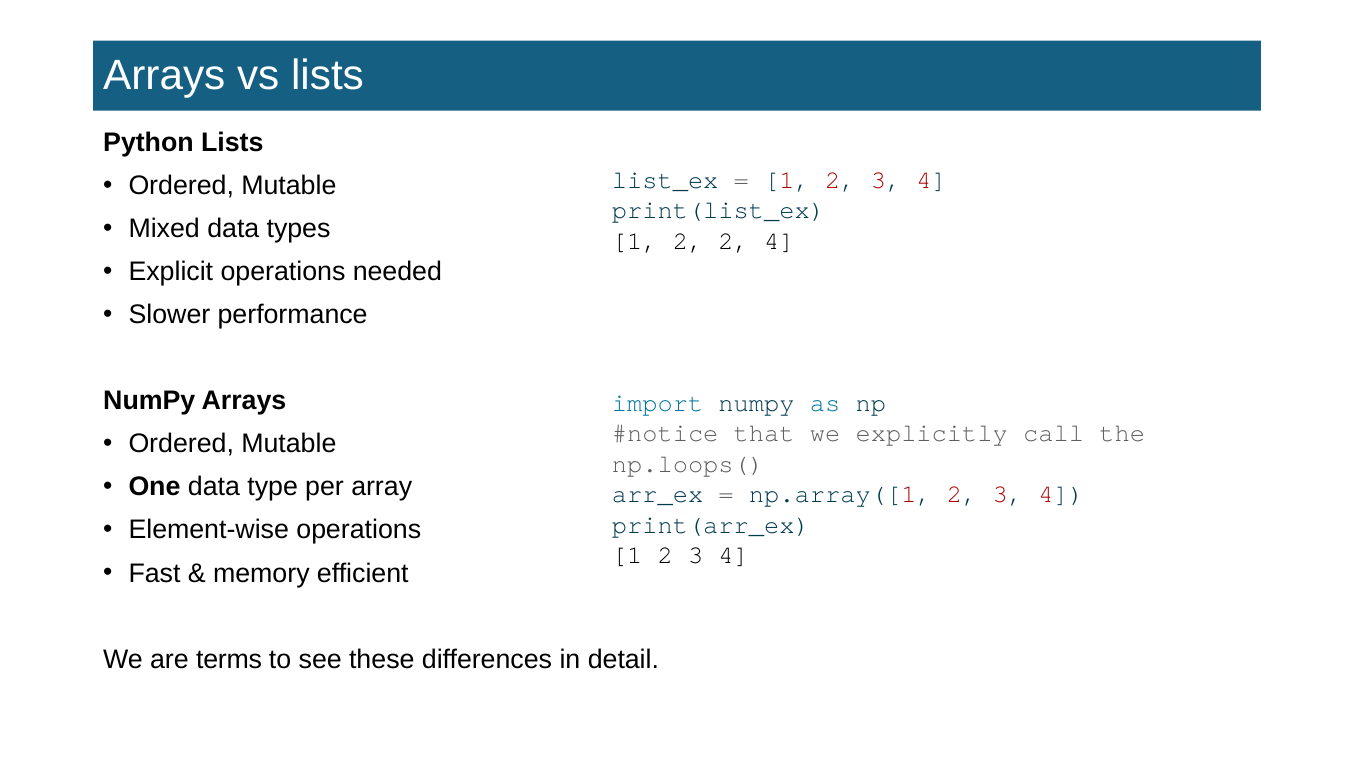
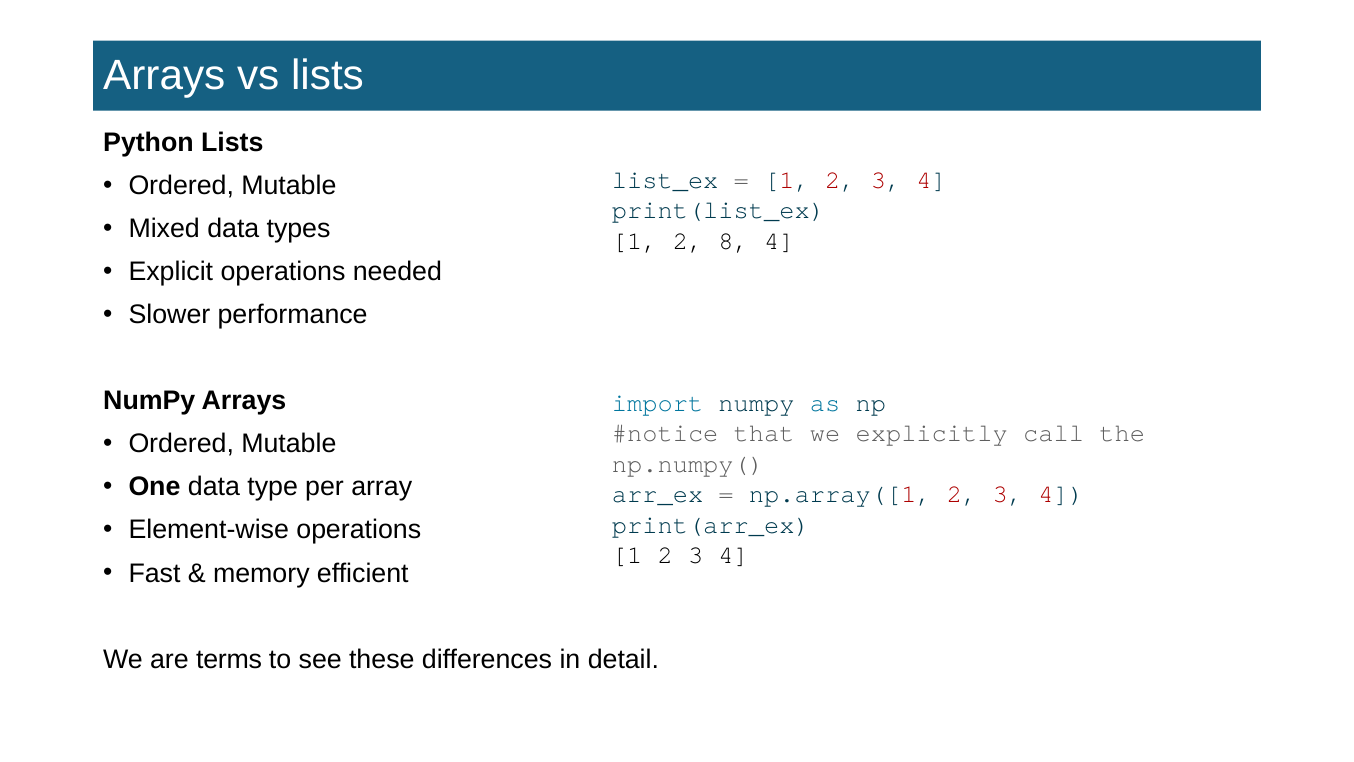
2 2: 2 -> 8 (734, 241)
np.loops(: np.loops( -> np.numpy( (688, 464)
